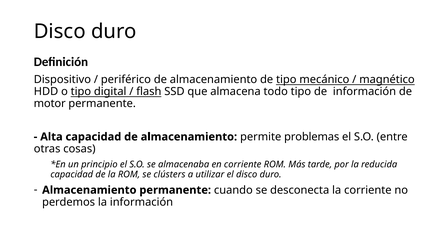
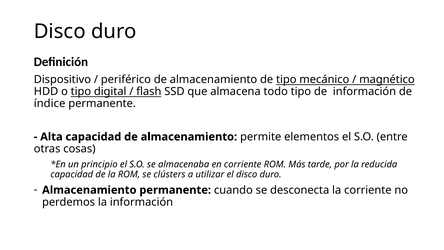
motor: motor -> índice (50, 103)
problemas: problemas -> elementos (312, 137)
